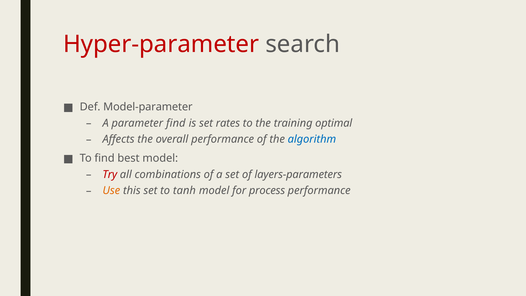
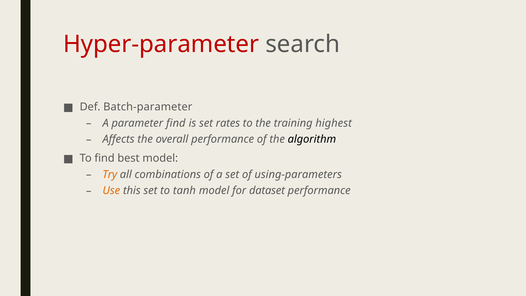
Model-parameter: Model-parameter -> Batch-parameter (148, 107)
optimal: optimal -> highest (334, 123)
algorithm colour: blue -> black (312, 139)
Try colour: red -> orange (110, 174)
layers-parameters: layers-parameters -> using-parameters (298, 174)
process: process -> dataset (267, 191)
